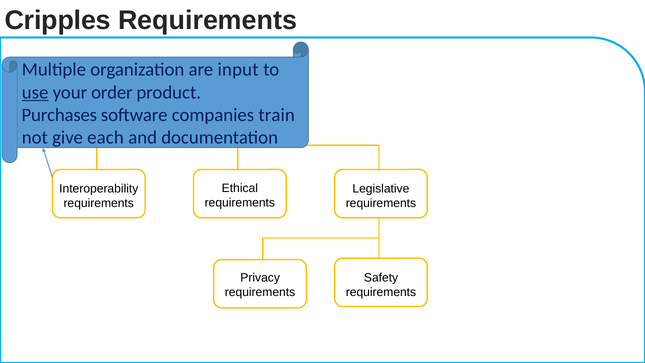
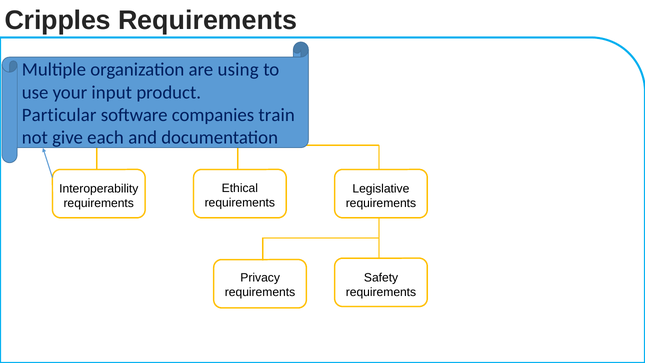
input: input -> using (238, 70)
use underline: present -> none (35, 92)
order: order -> input (112, 92)
Purchases: Purchases -> Particular (59, 115)
